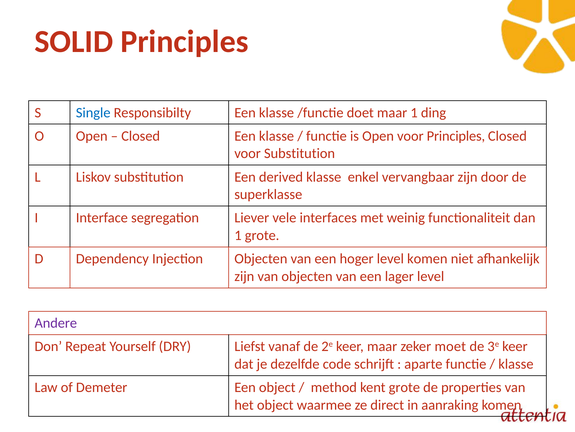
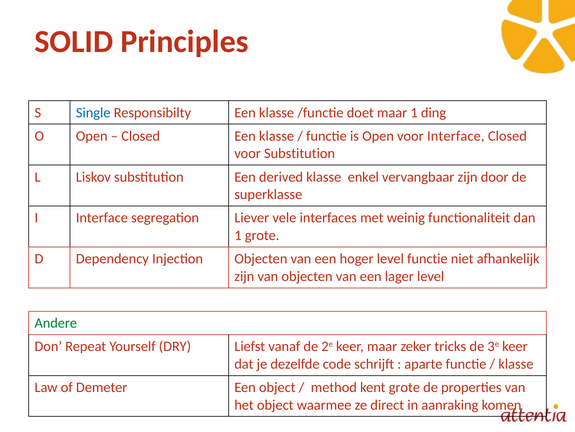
voor Principles: Principles -> Interface (456, 136)
level komen: komen -> functie (427, 258)
Andere colour: purple -> green (56, 323)
moet: moet -> tricks (450, 346)
